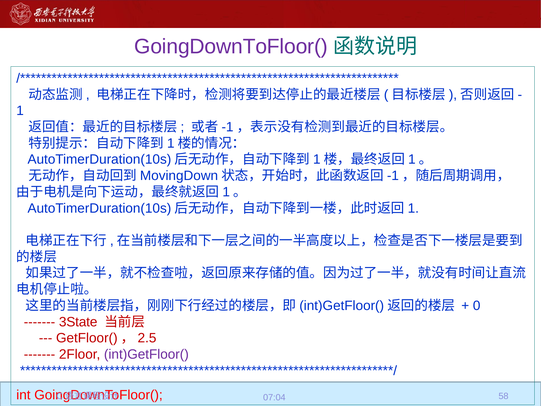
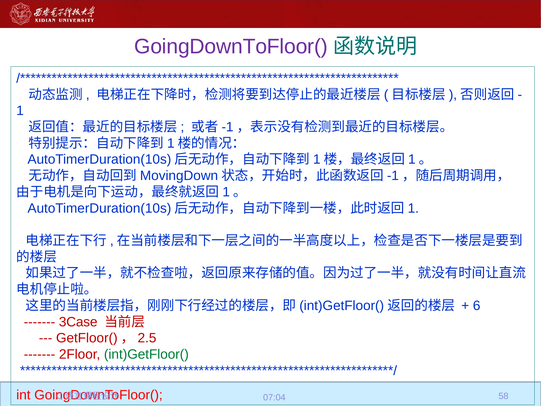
0: 0 -> 6 (477, 305)
3State: 3State -> 3Case (78, 322)
int)GetFloor( colour: purple -> green (146, 354)
